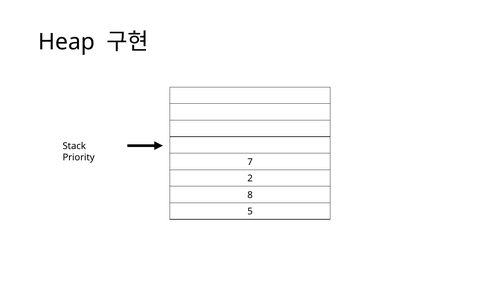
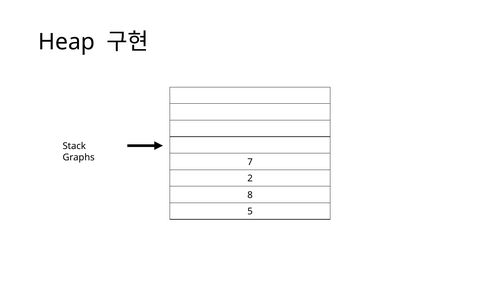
Priority: Priority -> Graphs (79, 158)
